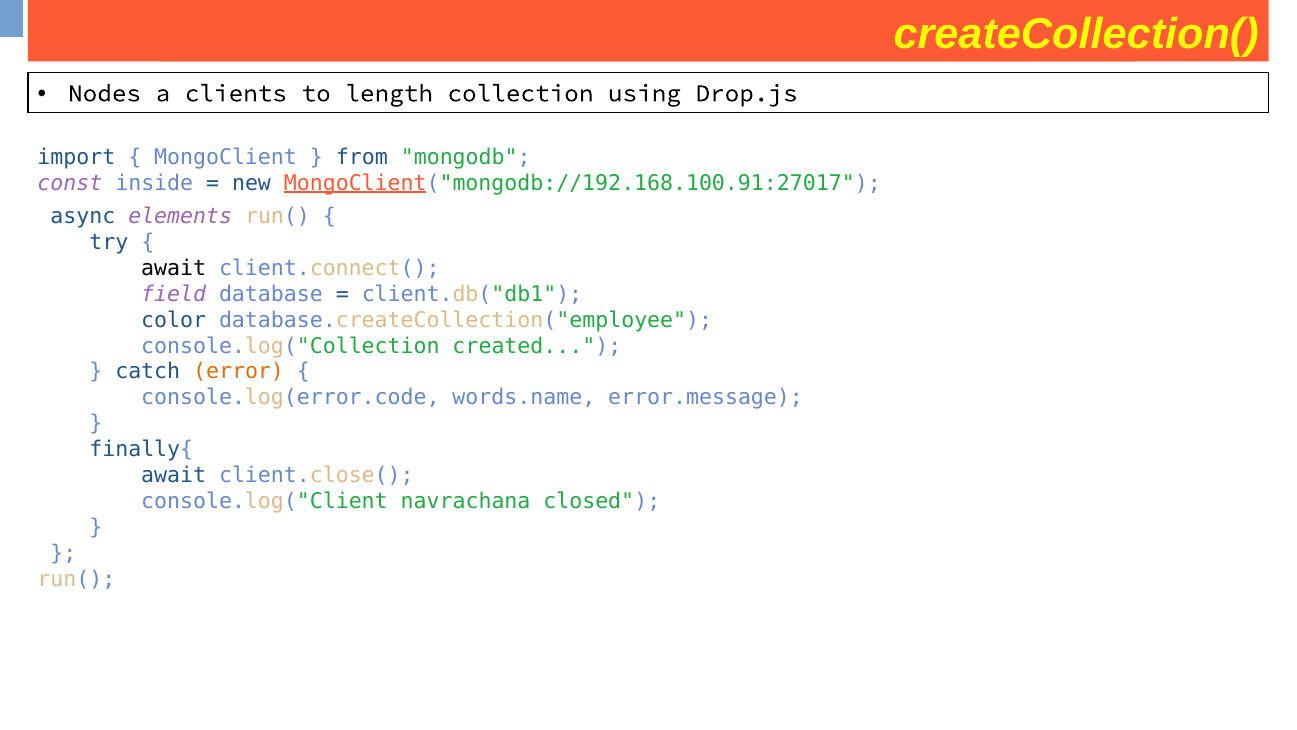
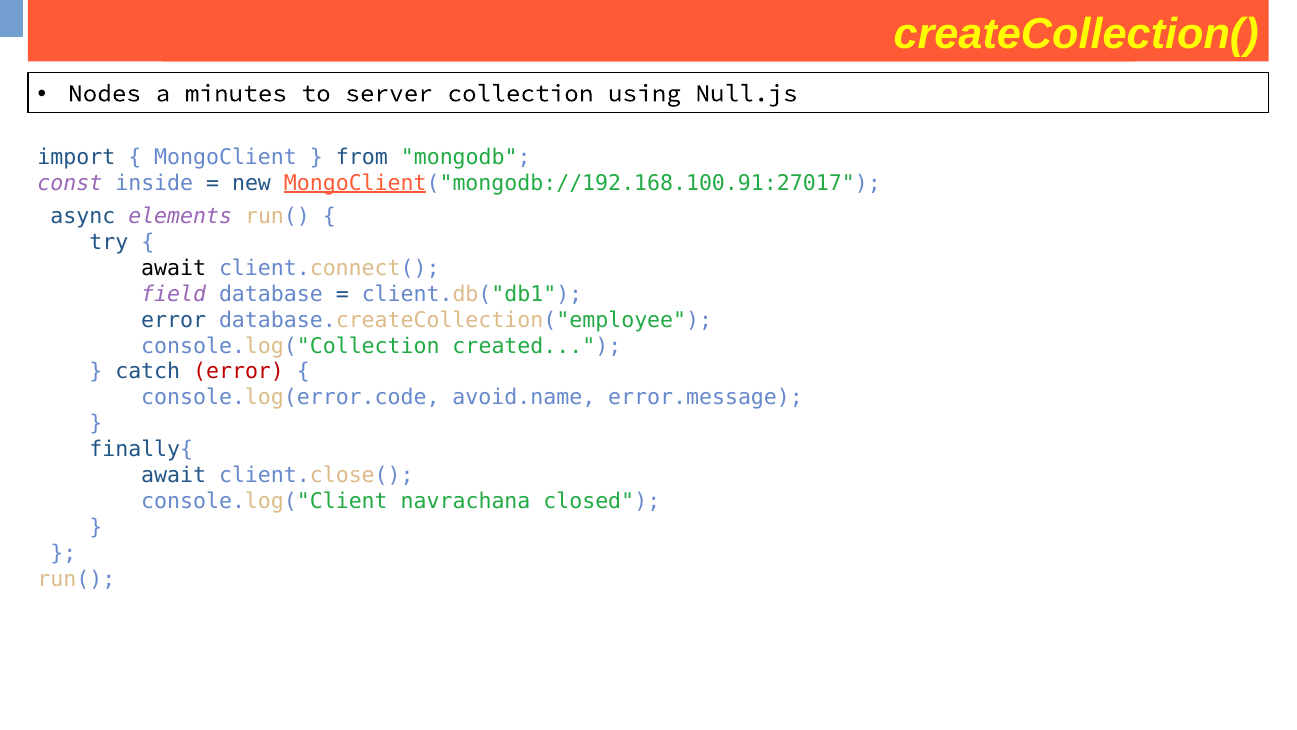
clients: clients -> minutes (236, 93)
length: length -> server (389, 93)
Drop.js: Drop.js -> Null.js (747, 93)
color: color -> error (174, 320)
error colour: orange -> red (239, 372)
words.name: words.name -> avoid.name (524, 398)
